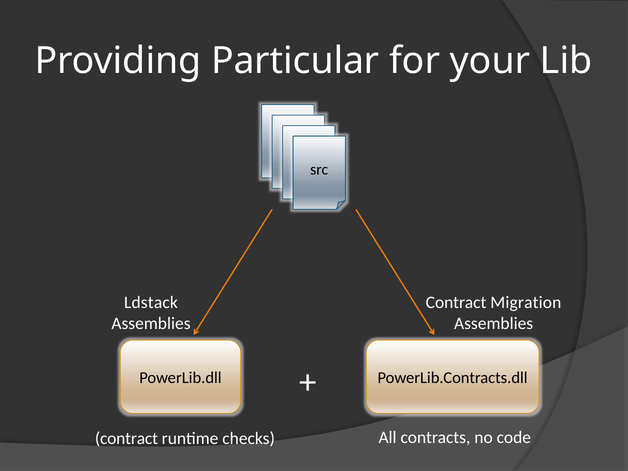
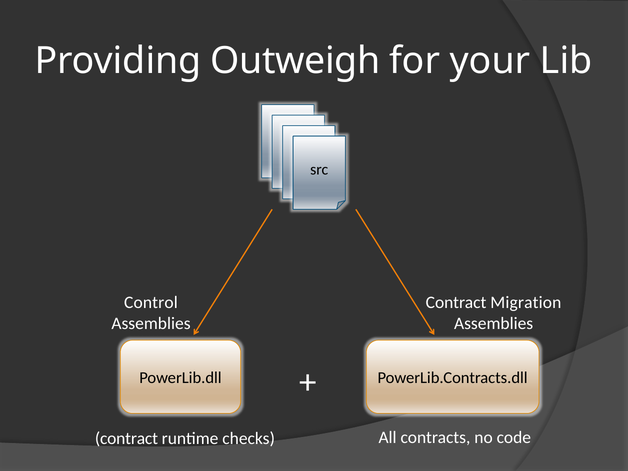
Particular: Particular -> Outweigh (295, 61)
Ldstack: Ldstack -> Control (151, 303)
